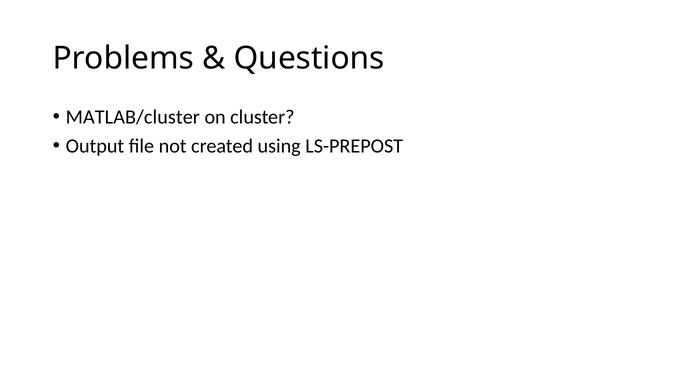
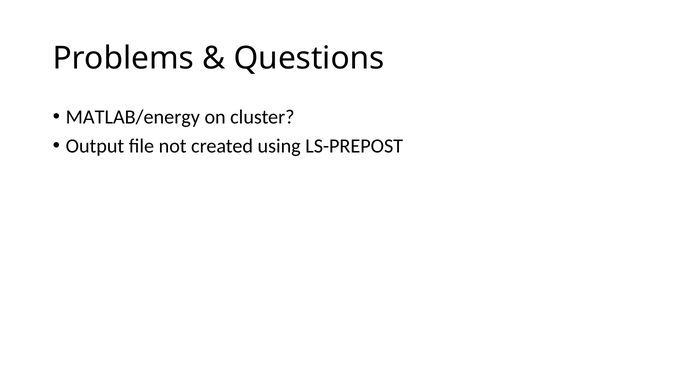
MATLAB/cluster: MATLAB/cluster -> MATLAB/energy (133, 117)
